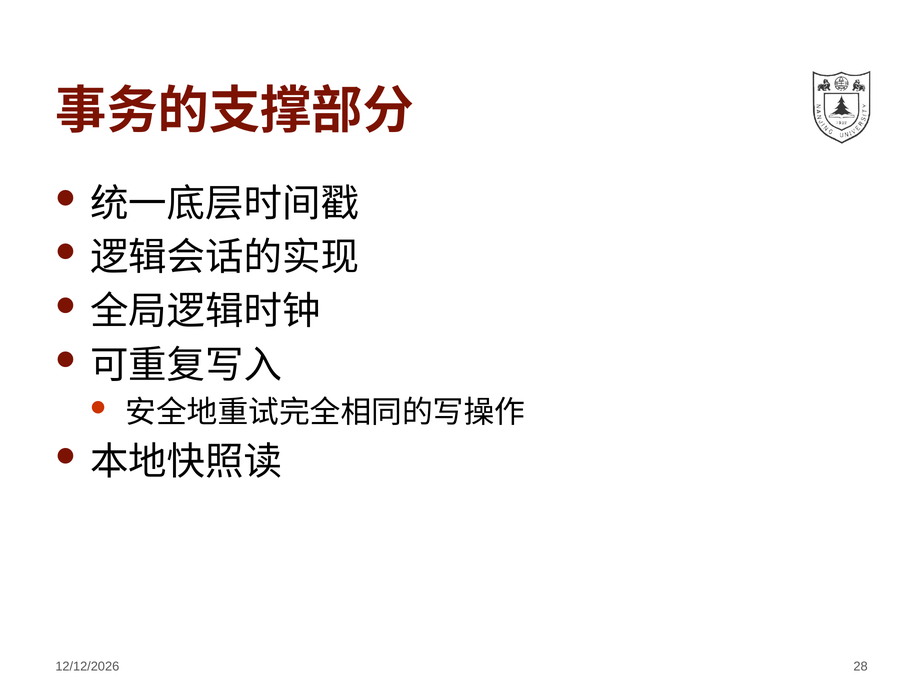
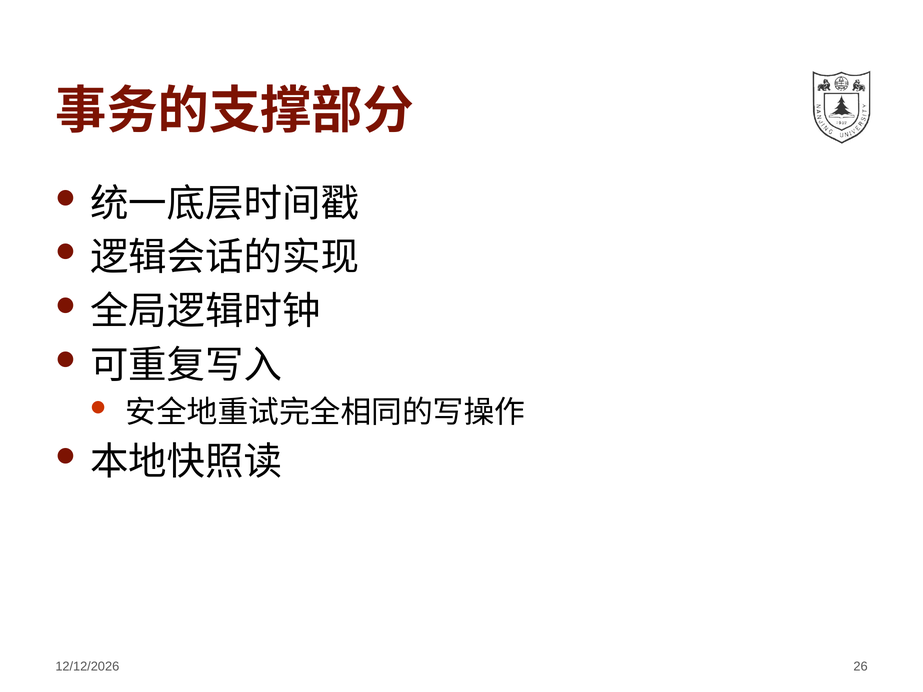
28: 28 -> 26 (861, 667)
